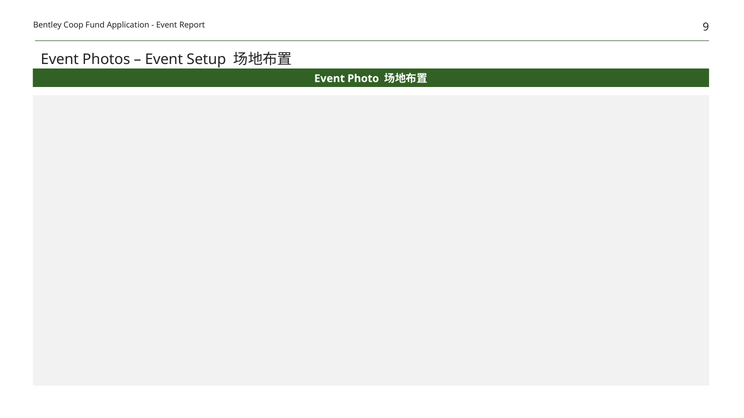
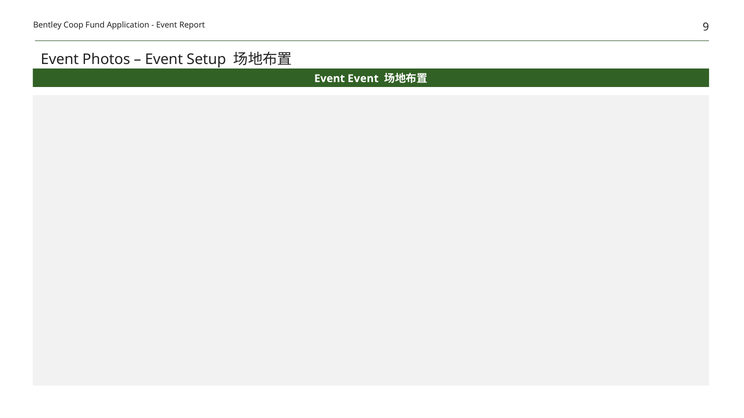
Event Photo: Photo -> Event (363, 79)
